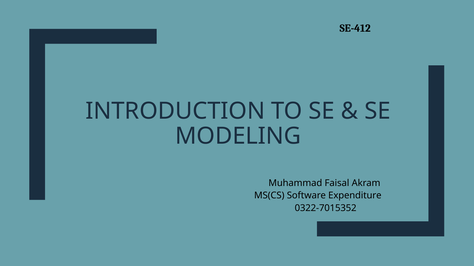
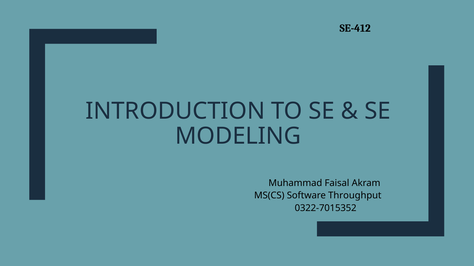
Expenditure: Expenditure -> Throughput (355, 196)
